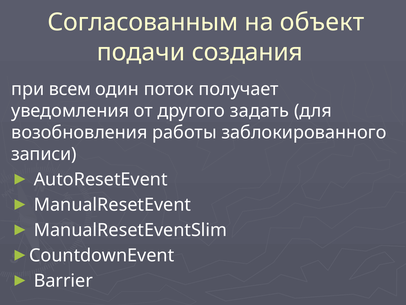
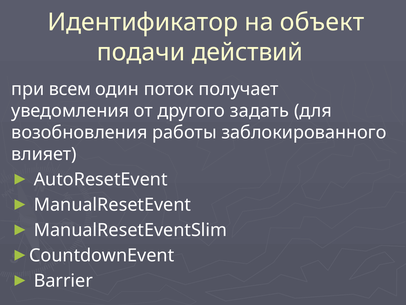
Согласованным: Согласованным -> Идентификатор (143, 22)
создания: создания -> действий (247, 52)
записи: записи -> влияет (44, 154)
